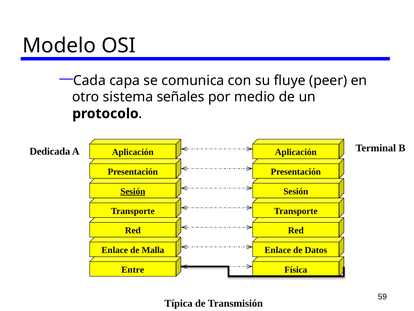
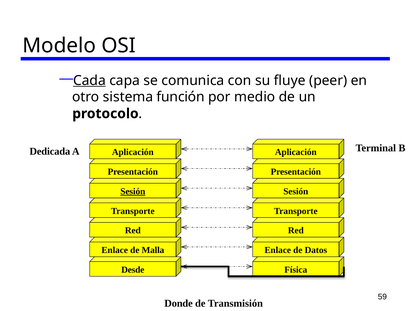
Cada underline: none -> present (89, 80)
señales: señales -> función (181, 97)
Entre: Entre -> Desde (133, 269)
Típica: Típica -> Donde (179, 303)
